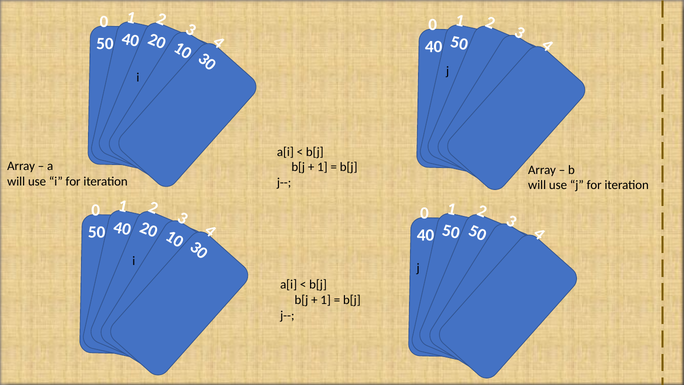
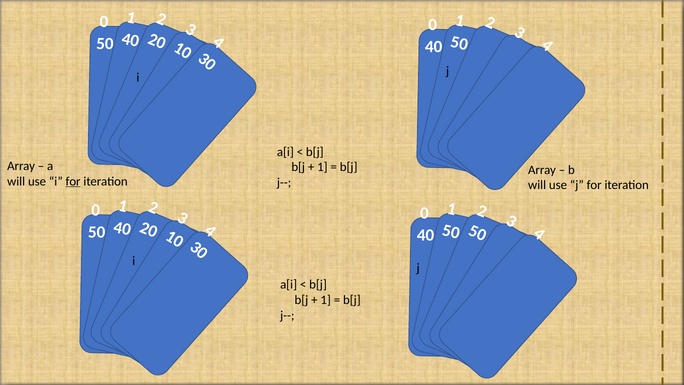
for underline: none -> present (73, 181)
